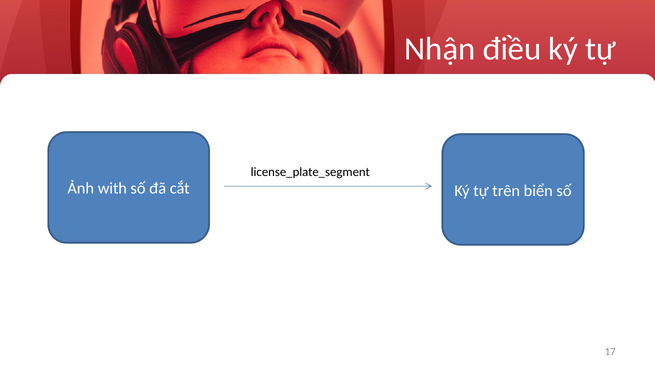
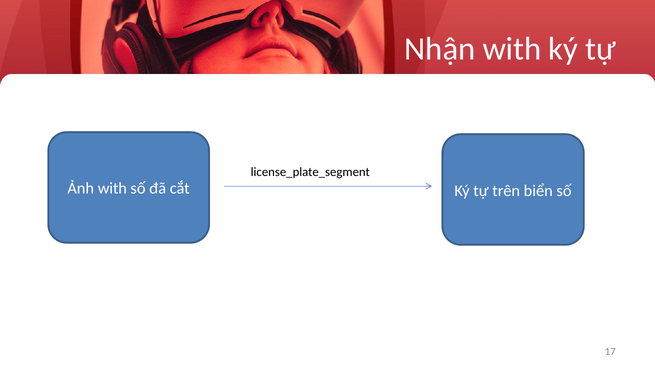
Nhận điều: điều -> with (512, 49)
